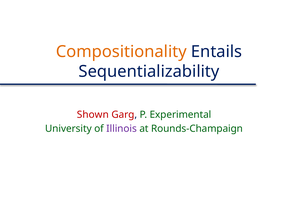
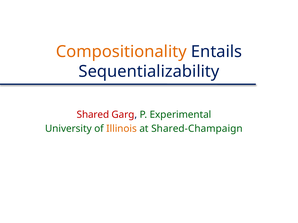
Shown: Shown -> Shared (93, 115)
Illinois colour: purple -> orange (122, 129)
Rounds-Champaign: Rounds-Champaign -> Shared-Champaign (197, 129)
